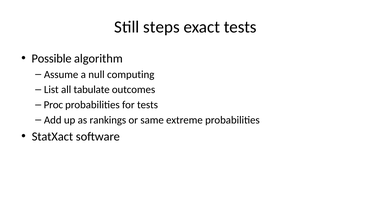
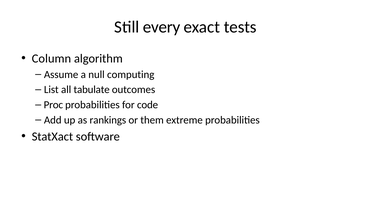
steps: steps -> every (162, 27)
Possible: Possible -> Column (51, 58)
for tests: tests -> code (148, 105)
same: same -> them (152, 120)
